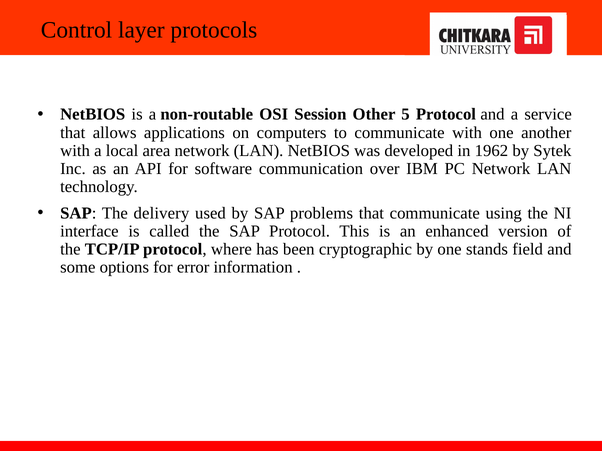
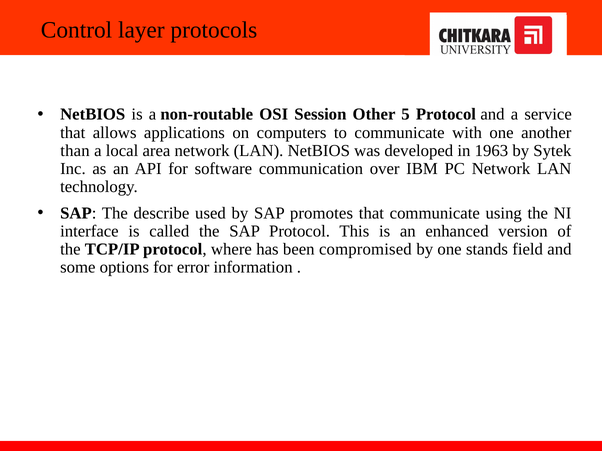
with: with -> than (75, 151)
1962: 1962 -> 1963 (491, 151)
delivery: delivery -> describe (161, 213)
problems: problems -> promotes (321, 213)
cryptographic: cryptographic -> compromised (365, 250)
